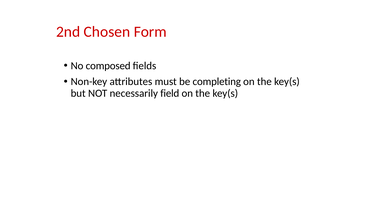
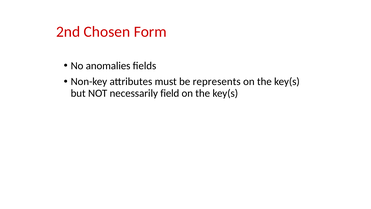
composed: composed -> anomalies (108, 66)
completing: completing -> represents (217, 82)
